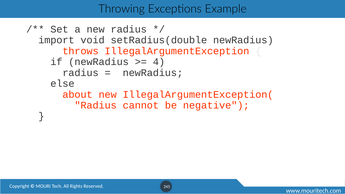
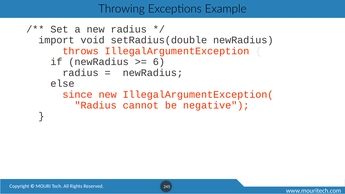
4: 4 -> 6 (159, 62)
about: about -> since (78, 94)
